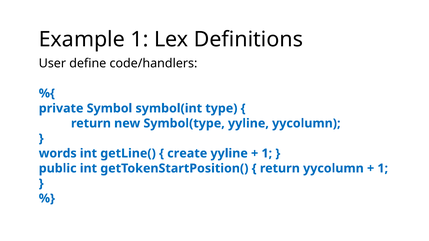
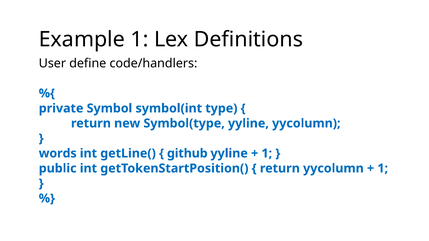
create: create -> github (187, 154)
